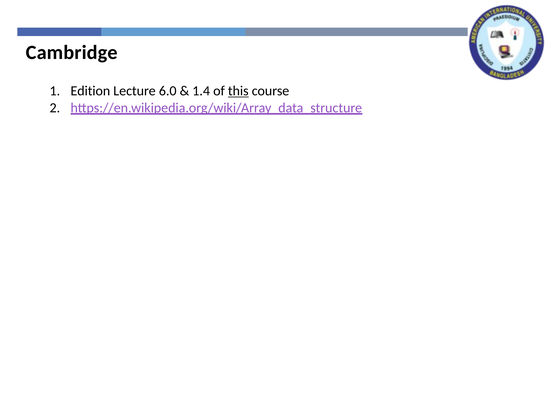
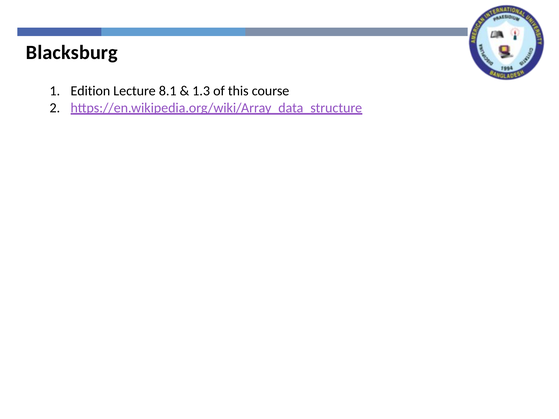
Cambridge: Cambridge -> Blacksburg (72, 53)
6.0: 6.0 -> 8.1 (168, 91)
1.4: 1.4 -> 1.3 (201, 91)
this underline: present -> none (238, 91)
